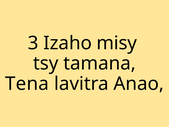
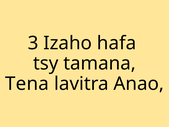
misy: misy -> hafa (117, 43)
